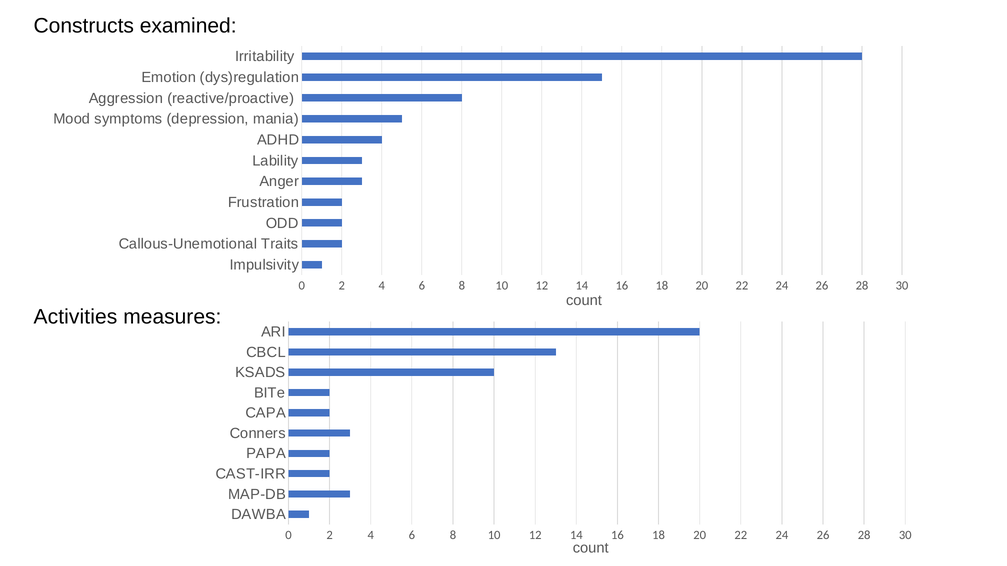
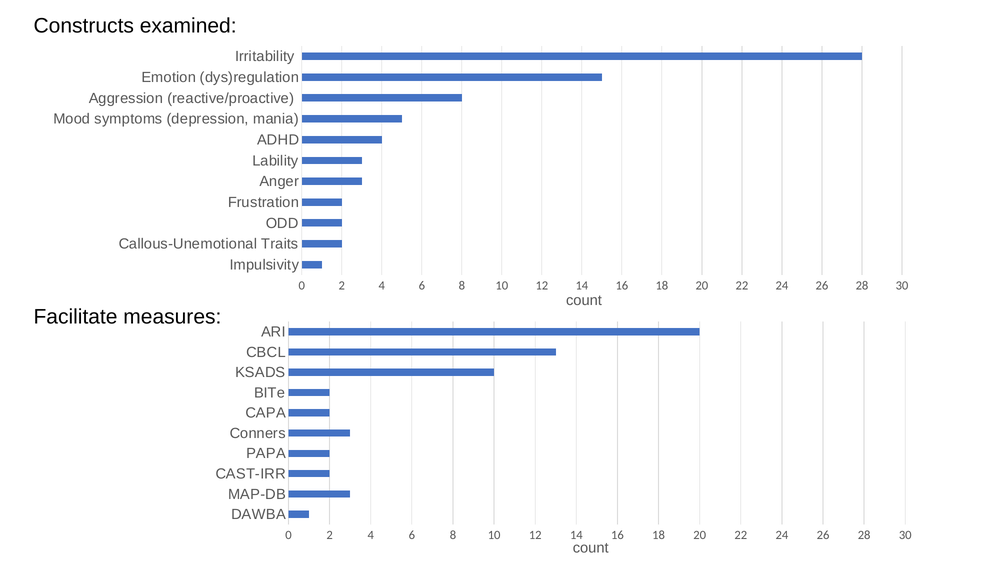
Activities: Activities -> Facilitate (76, 317)
